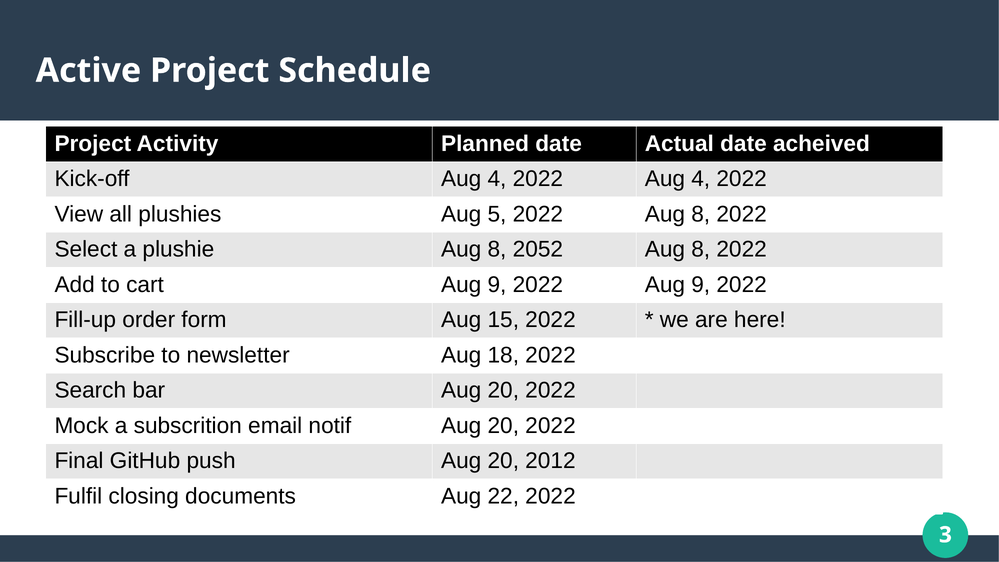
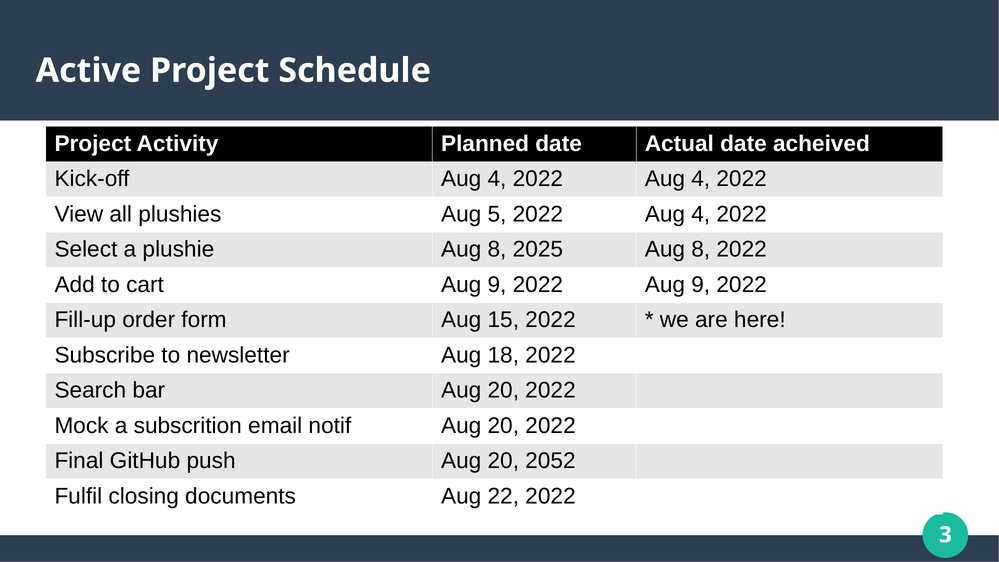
5 2022 Aug 8: 8 -> 4 (701, 214)
2052: 2052 -> 2025 (538, 249)
2012: 2012 -> 2052 (550, 461)
